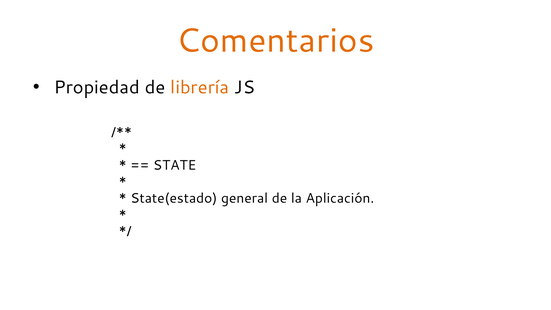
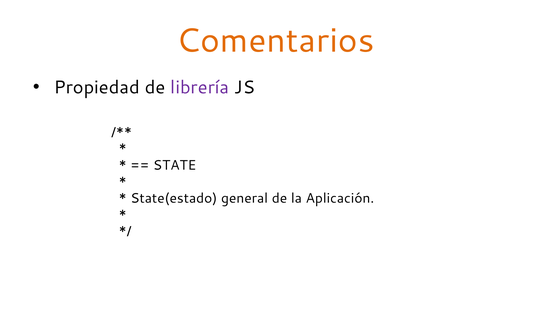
librería colour: orange -> purple (200, 87)
